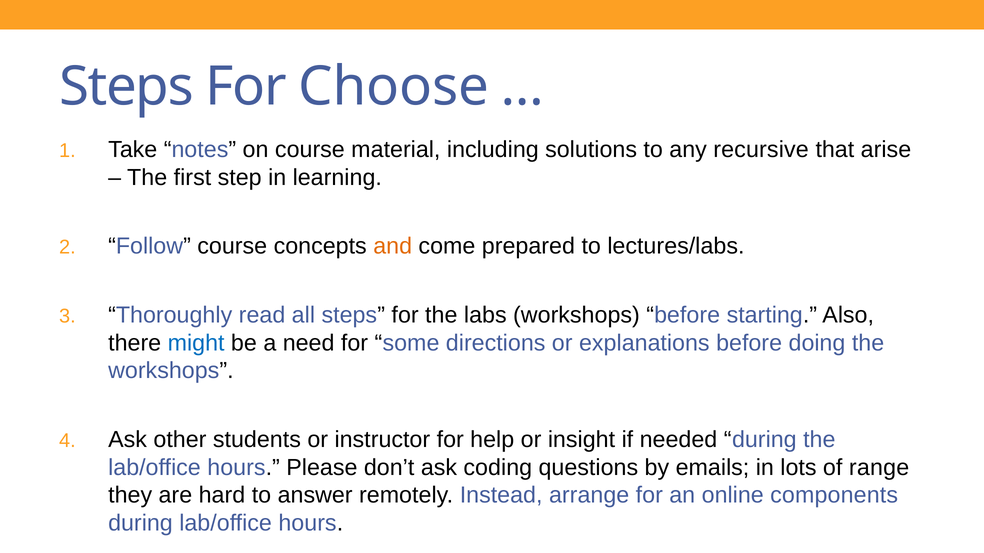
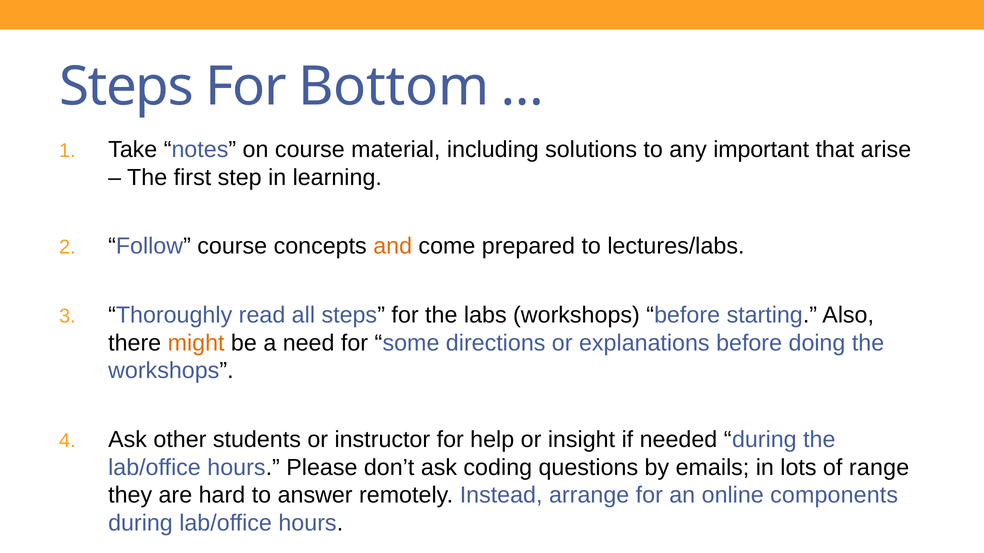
Choose: Choose -> Bottom (394, 87)
recursive: recursive -> important (761, 150)
might colour: blue -> orange (196, 343)
